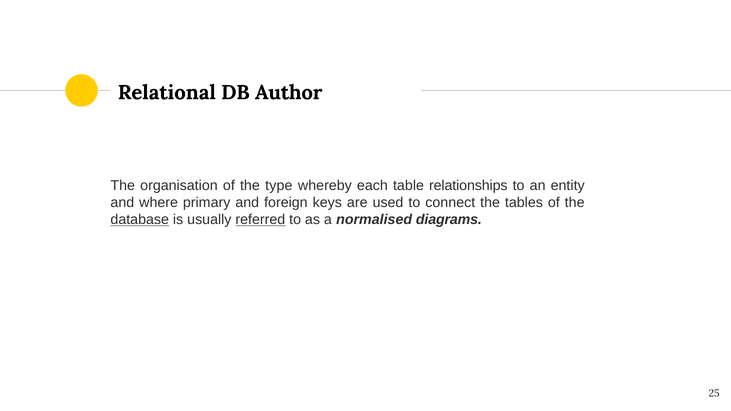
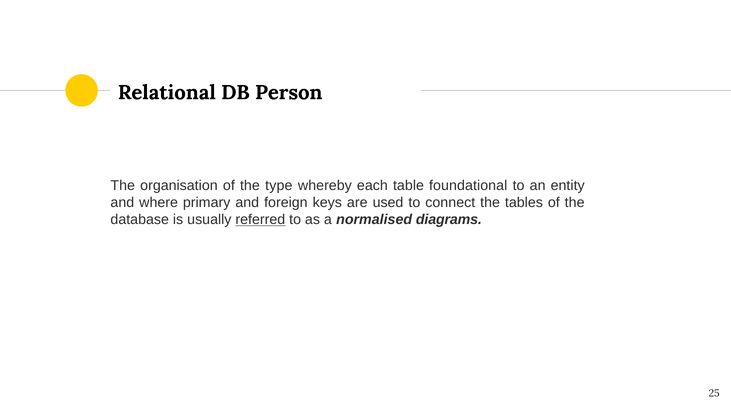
Author: Author -> Person (289, 93)
relationships: relationships -> foundational (468, 186)
database underline: present -> none (140, 220)
